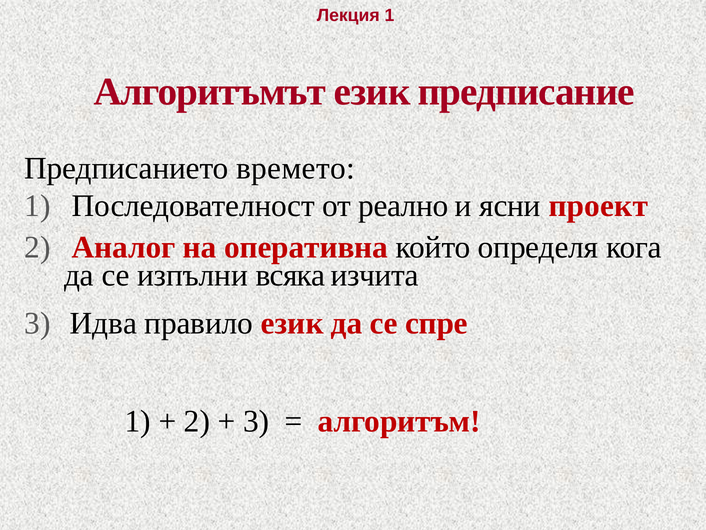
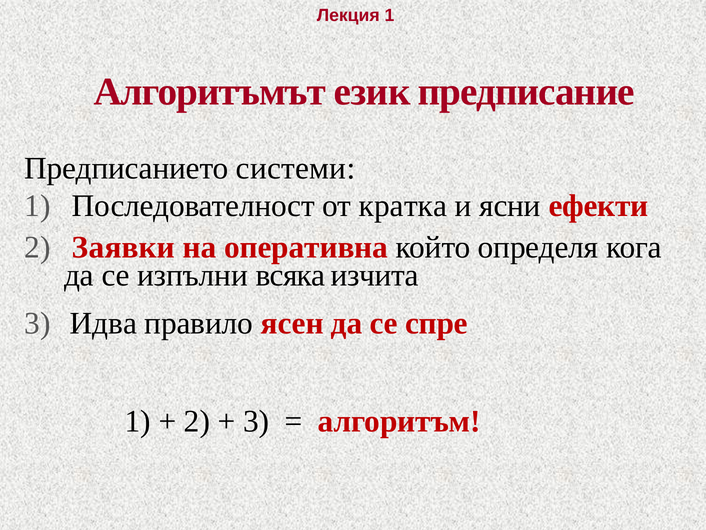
времето: времето -> системи (296, 168)
реално: реално -> кратка (403, 206)
проект: проект -> ефекти (598, 206)
Аналог: Аналог -> Заявки (124, 247)
правило език: език -> ясен (292, 323)
